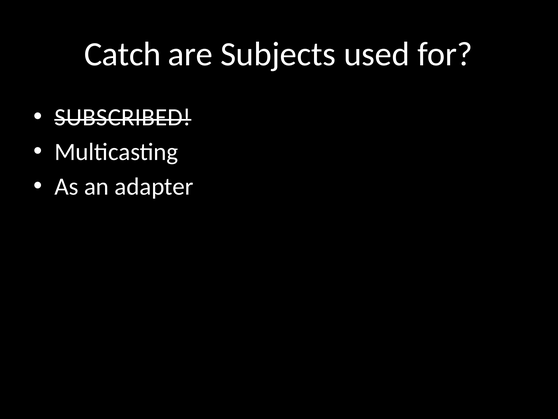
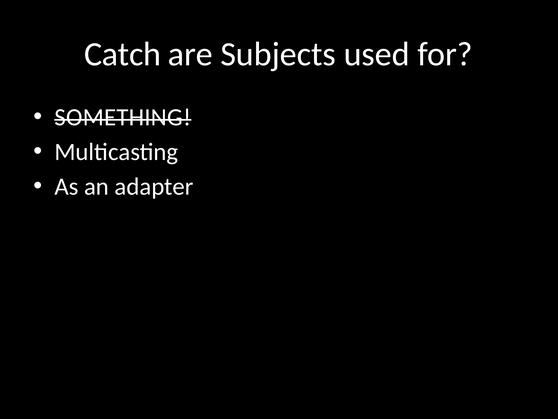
SUBSCRIBED: SUBSCRIBED -> SOMETHING (123, 117)
